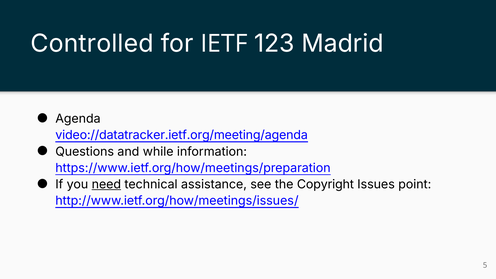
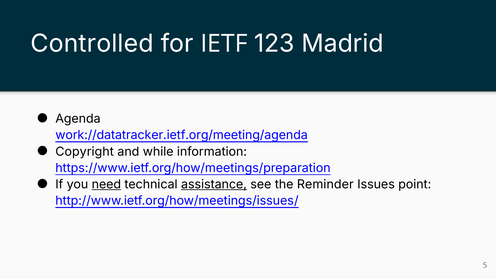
video://datatracker.ietf.org/meeting/agenda: video://datatracker.ietf.org/meeting/agenda -> work://datatracker.ietf.org/meeting/agenda (182, 135)
Questions: Questions -> Copyright (85, 152)
assistance underline: none -> present (214, 184)
Copyright: Copyright -> Reminder (325, 184)
